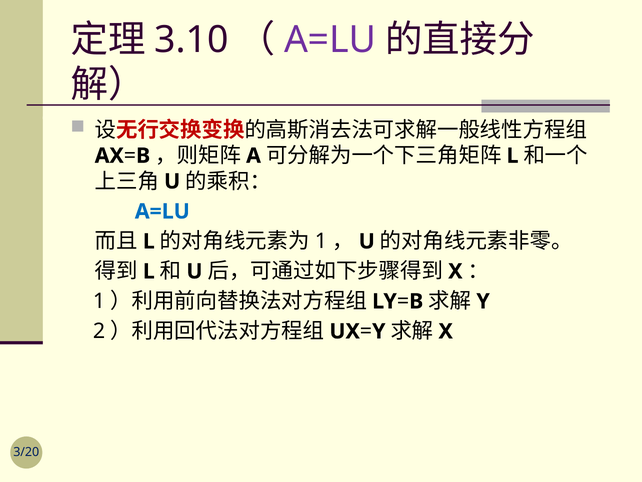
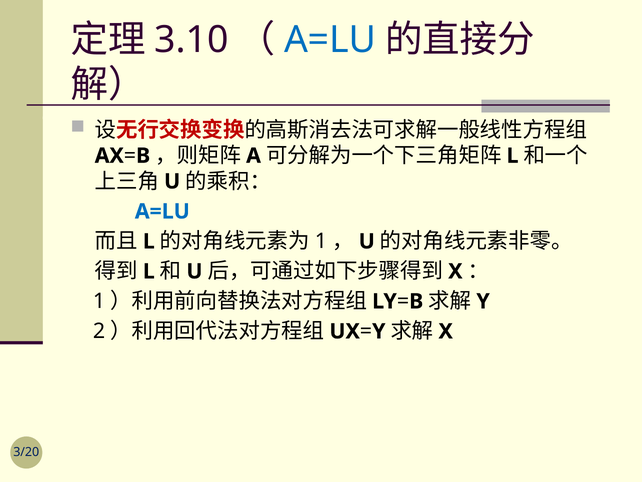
A=LU colour: purple -> blue (330, 40)
